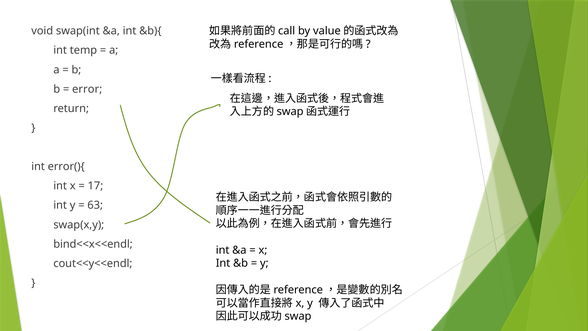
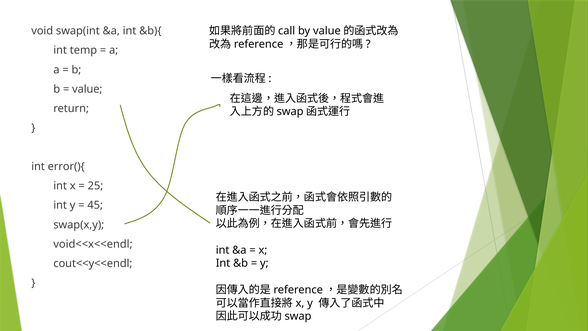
error: error -> value (87, 89)
17: 17 -> 25 (95, 186)
63: 63 -> 45 (95, 205)
bind<<x<<endl: bind<<x<<endl -> void<<x<<endl (93, 244)
